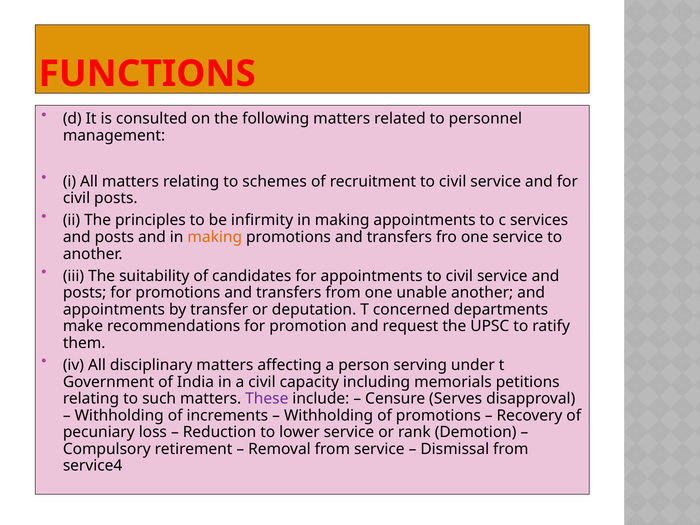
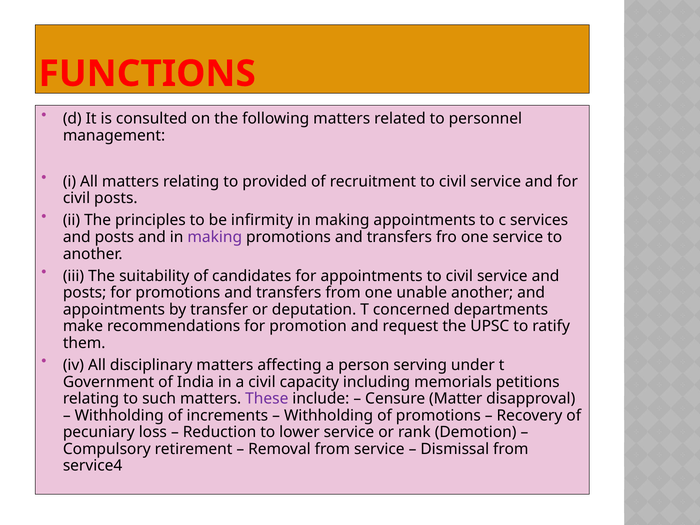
schemes: schemes -> provided (275, 182)
making colour: orange -> purple (215, 237)
Serves: Serves -> Matter (456, 399)
